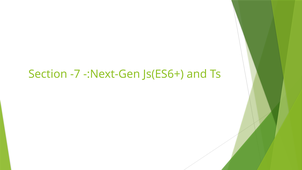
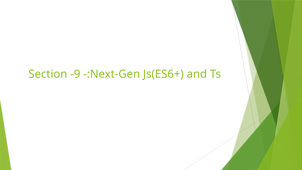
-7: -7 -> -9 (75, 74)
